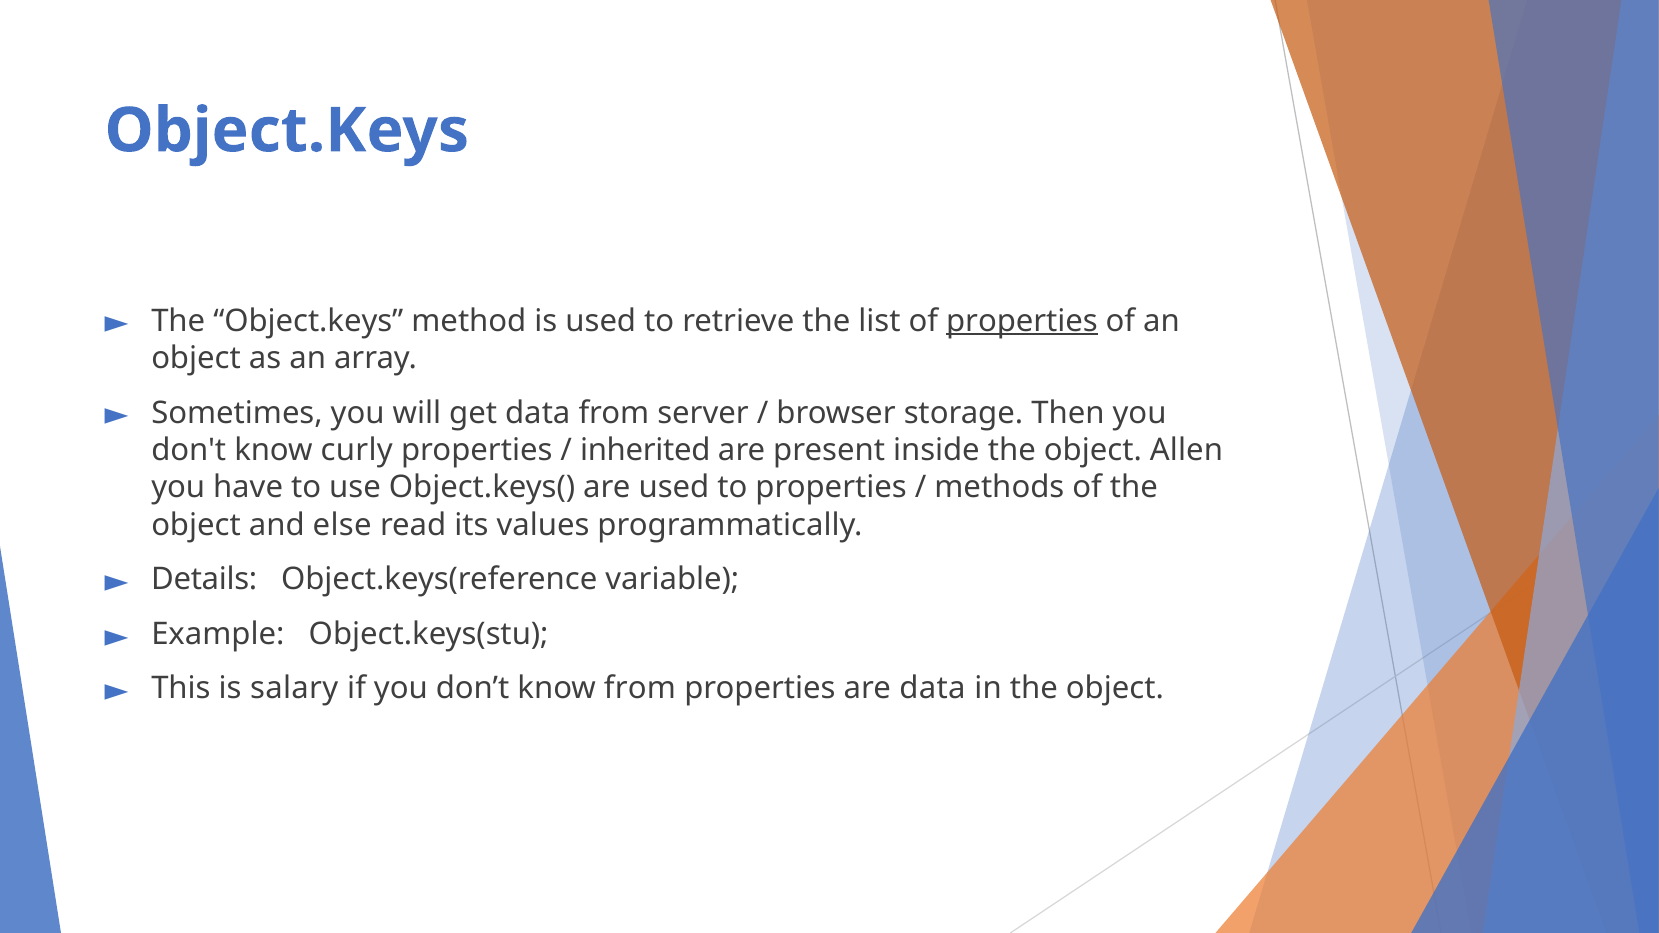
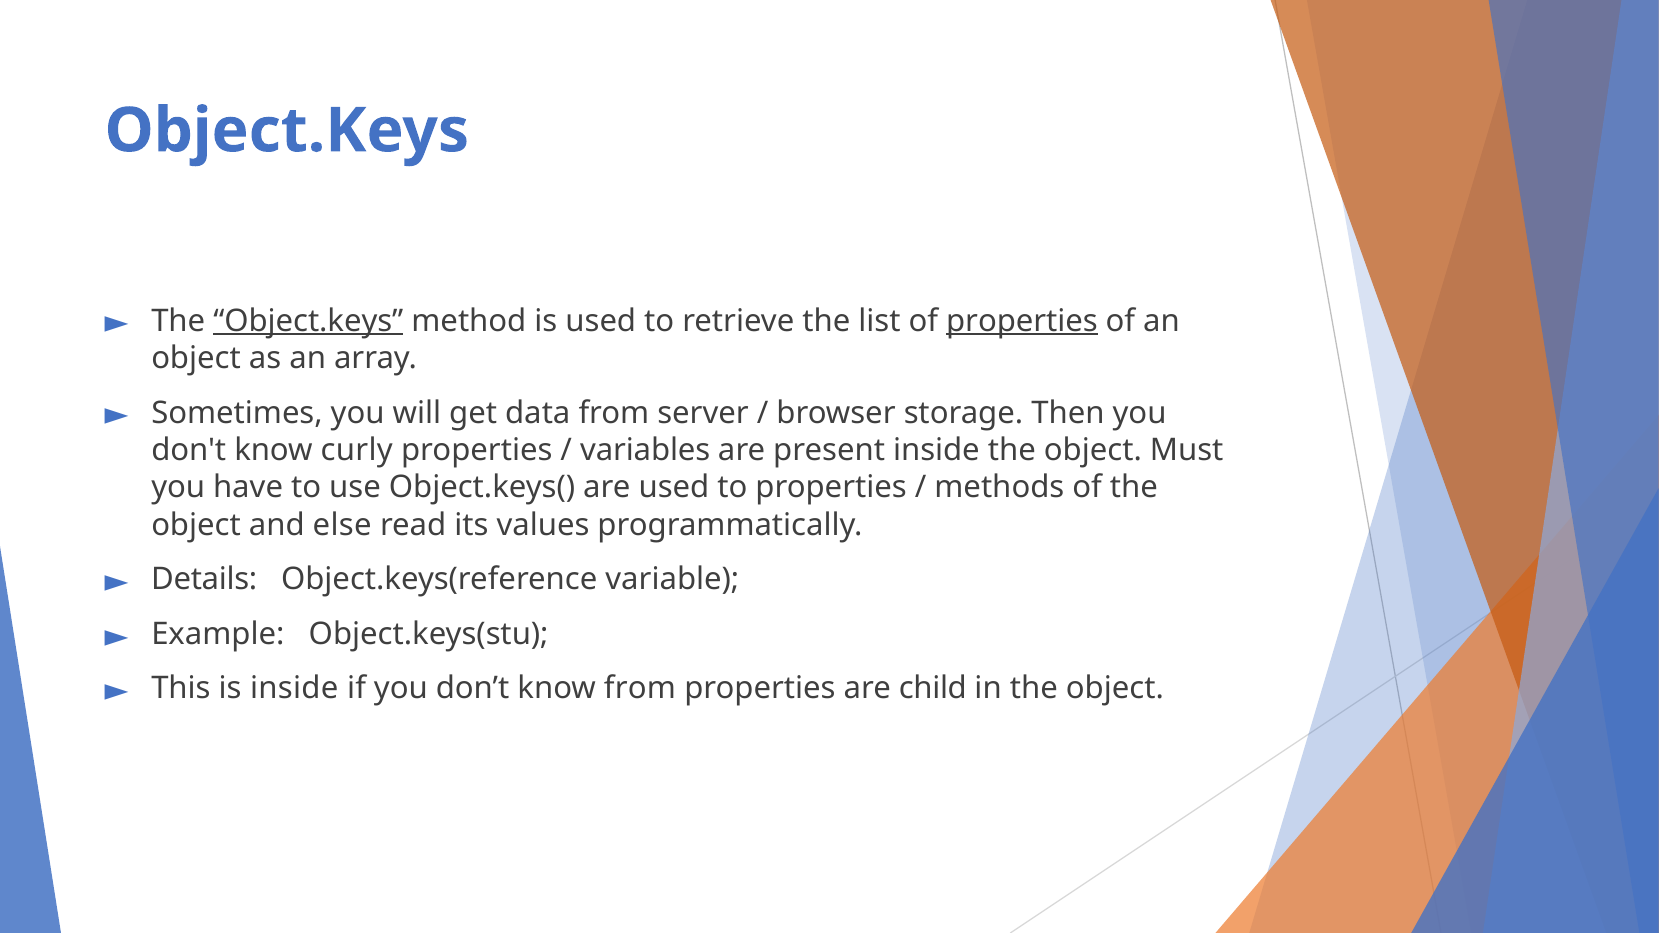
Object.keys underline: none -> present (308, 321)
inherited: inherited -> variables (645, 450)
Allen: Allen -> Must (1187, 450)
is salary: salary -> inside (294, 689)
are data: data -> child (933, 689)
